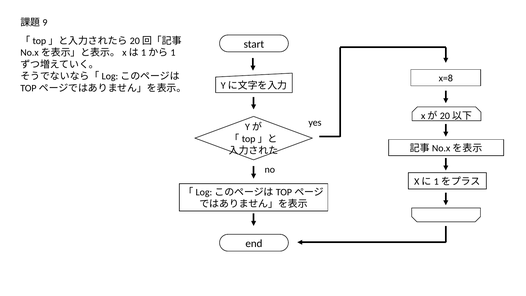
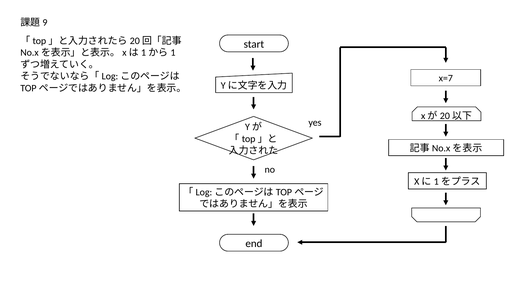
x=8: x=8 -> x=7 (446, 78)
